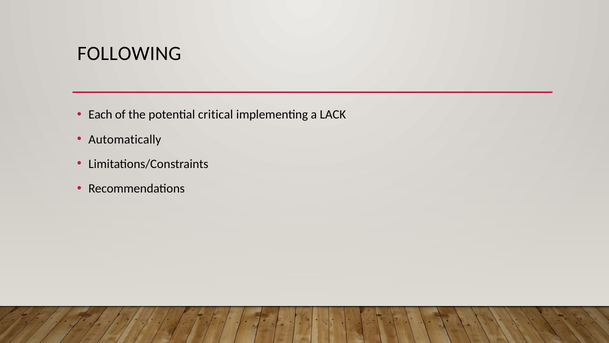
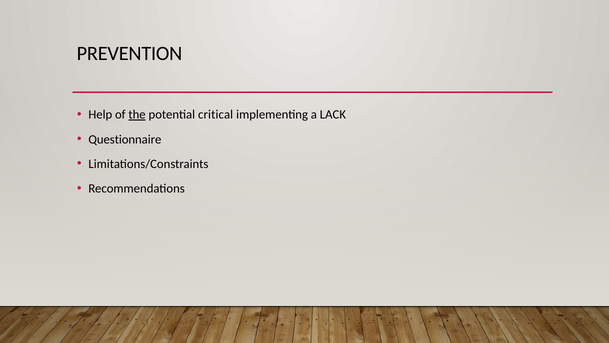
FOLLOWING: FOLLOWING -> PREVENTION (129, 53)
Each: Each -> Help (100, 115)
the underline: none -> present (137, 115)
Automatically: Automatically -> Questionnaire (125, 139)
